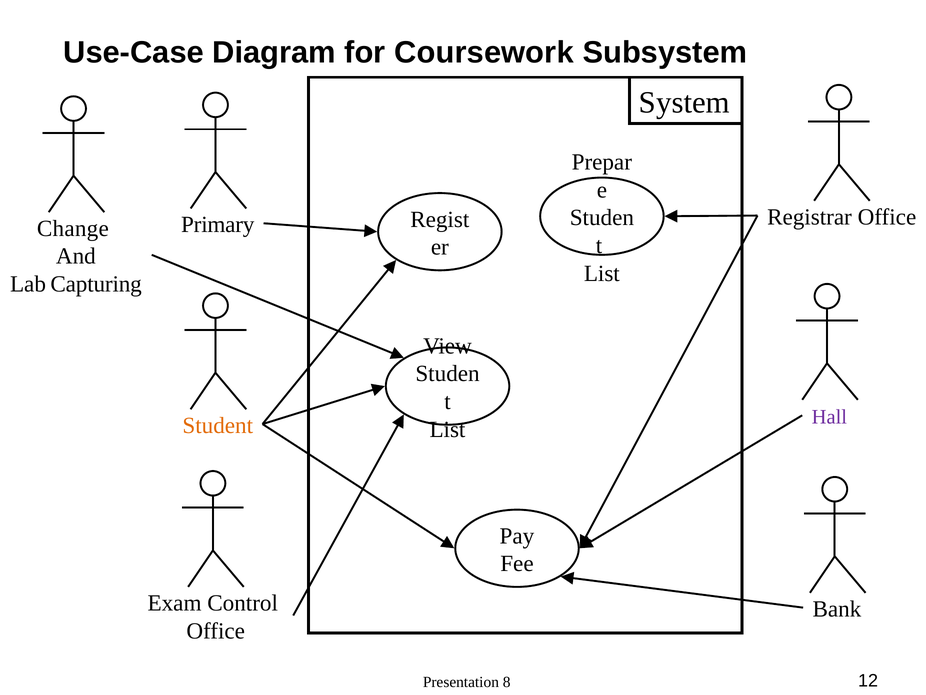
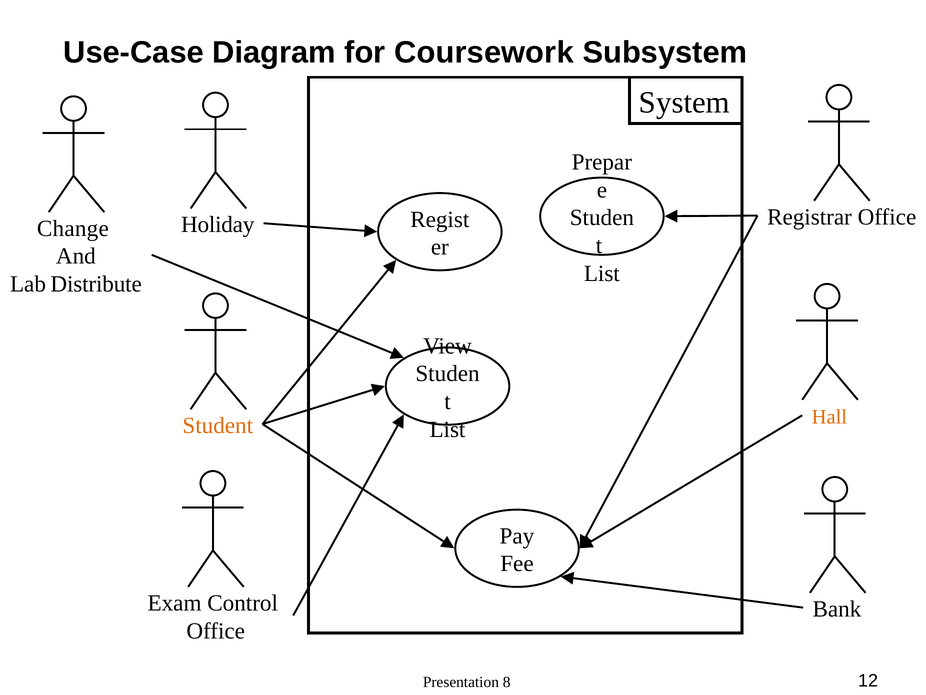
Primary: Primary -> Holiday (218, 225)
Capturing: Capturing -> Distribute (96, 284)
Hall colour: purple -> orange (829, 416)
